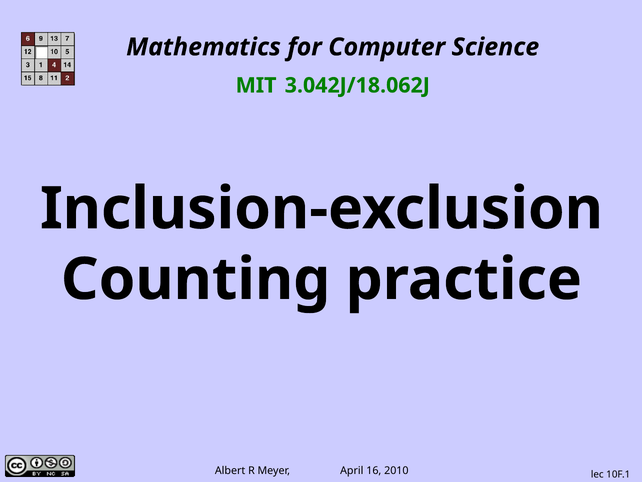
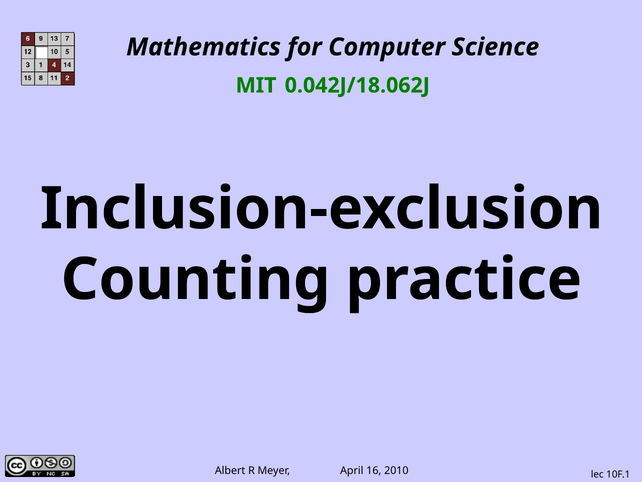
3.042J/18.062J: 3.042J/18.062J -> 0.042J/18.062J (357, 85)
